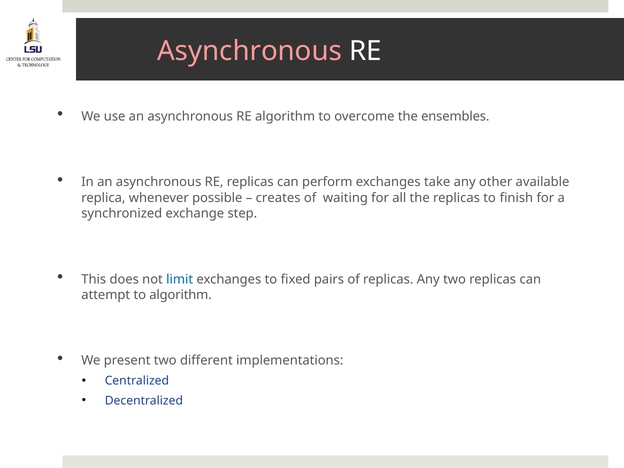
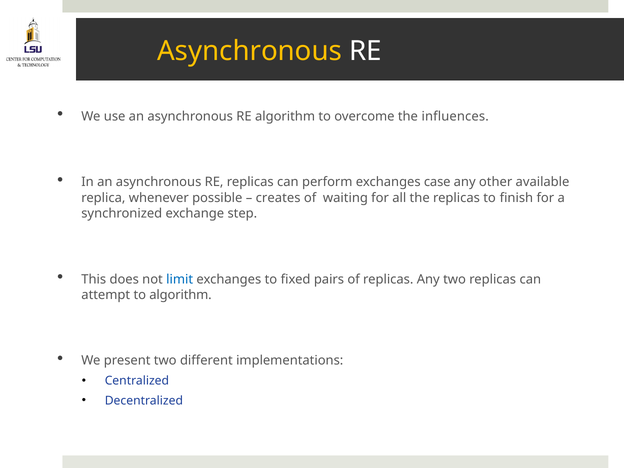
Asynchronous colour: pink -> yellow (250, 51)
ensembles: ensembles -> influences (455, 116)
take: take -> case (437, 182)
